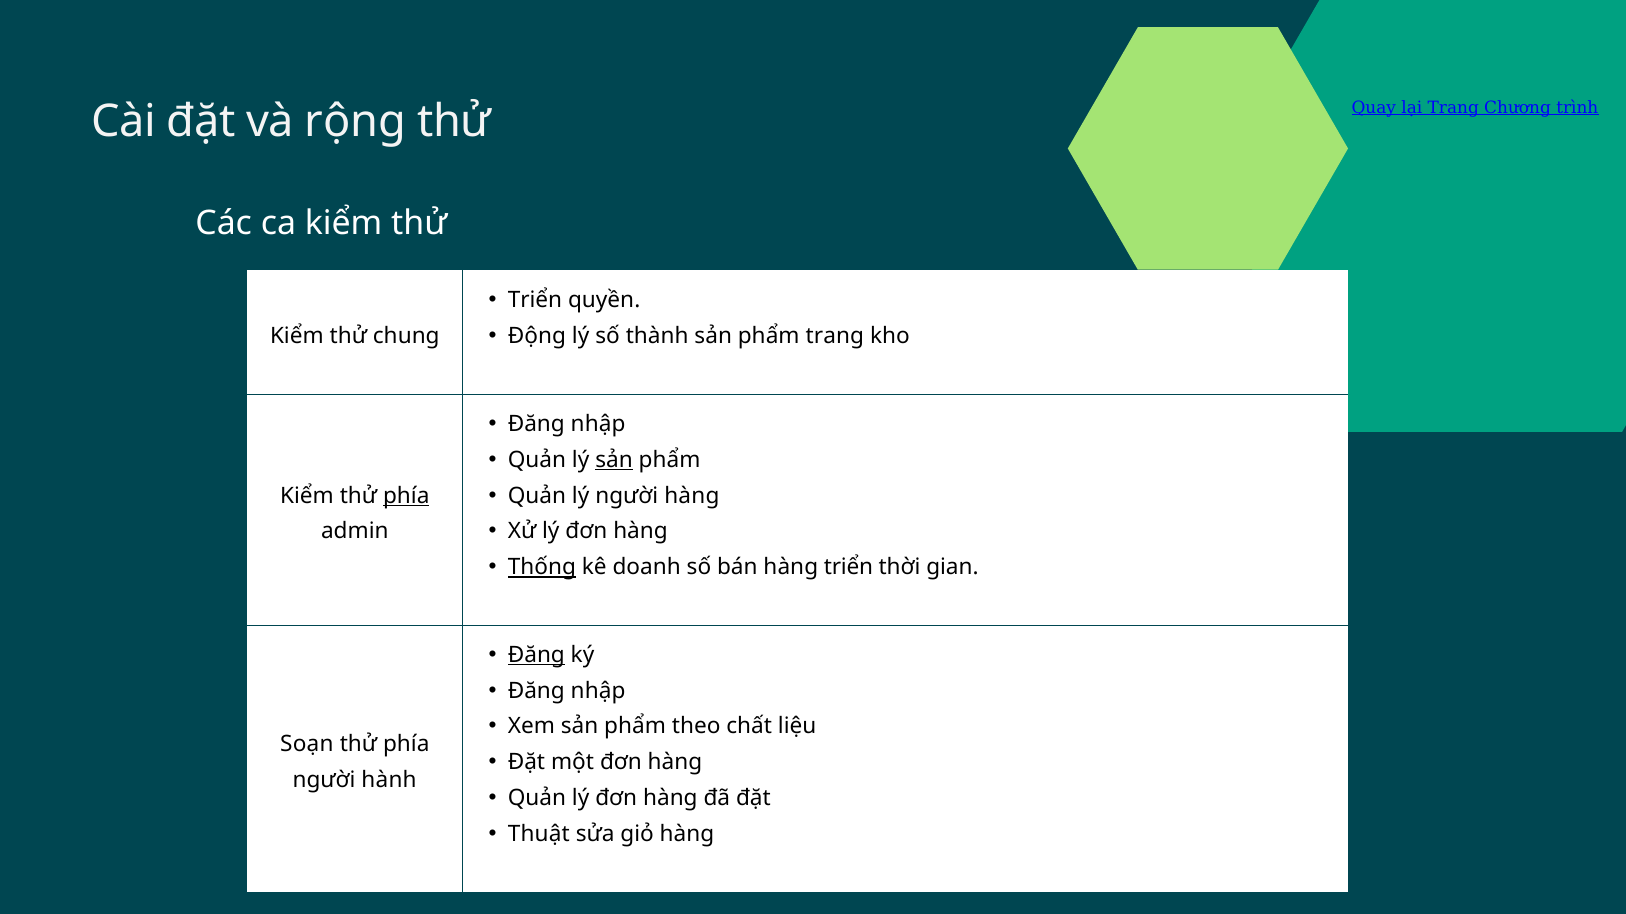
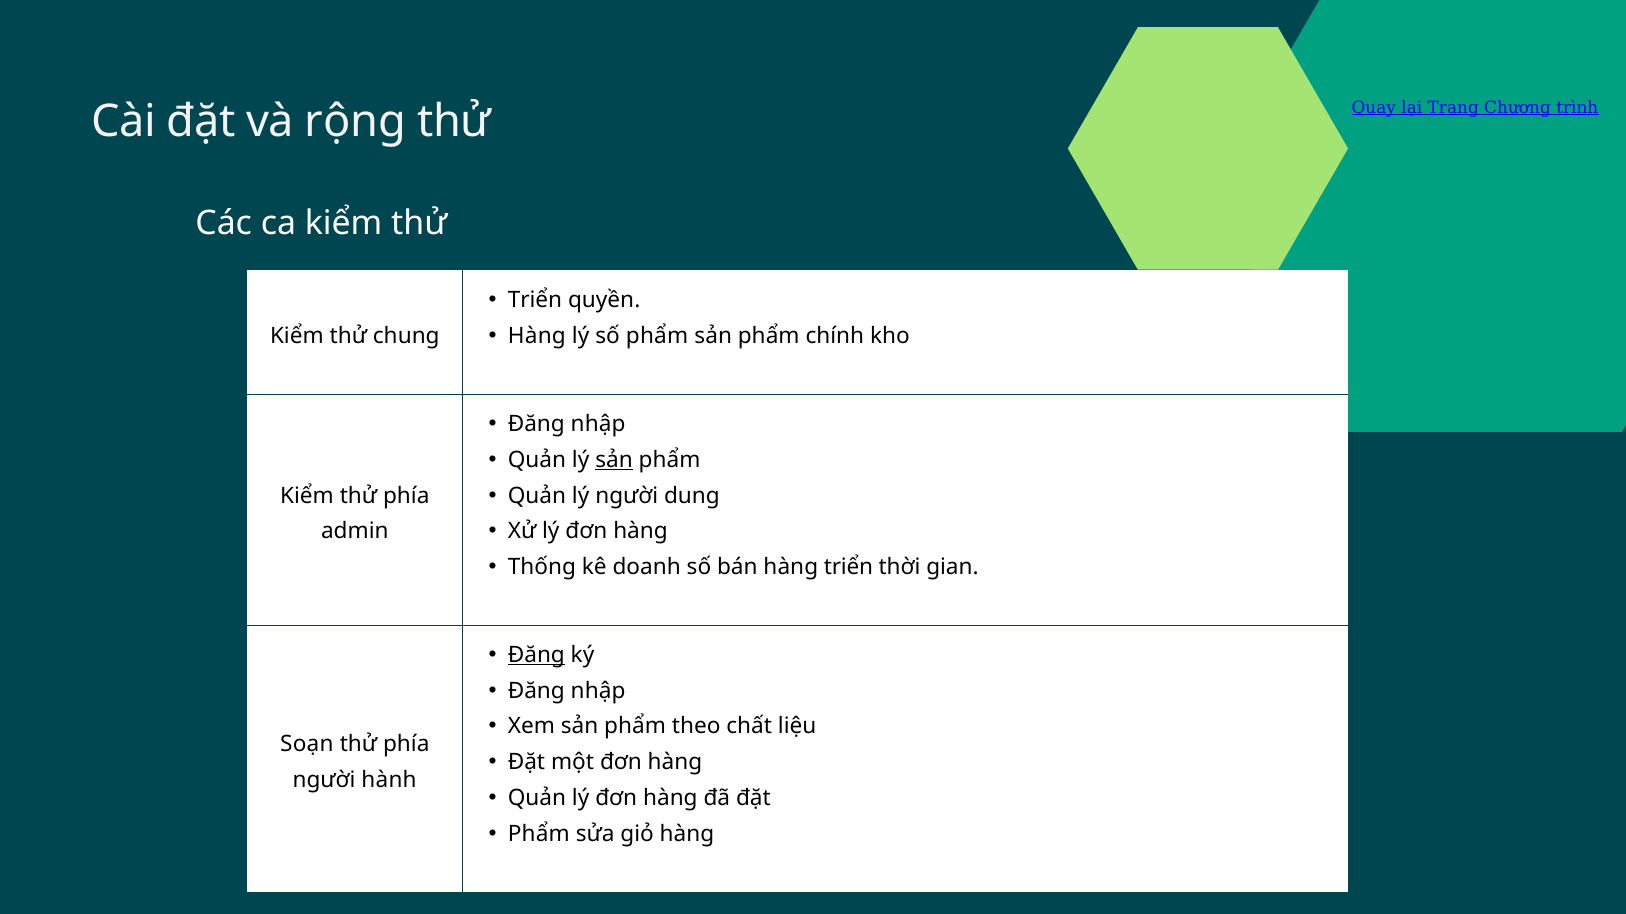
Động: Động -> Hàng (537, 336)
số thành: thành -> phẩm (657, 336)
phẩm trang: trang -> chính (835, 336)
người hàng: hàng -> dung (692, 496)
phía underline: present -> none (406, 496)
Thống underline: present -> none (542, 568)
Thuật: Thuật -> Phẩm (539, 835)
